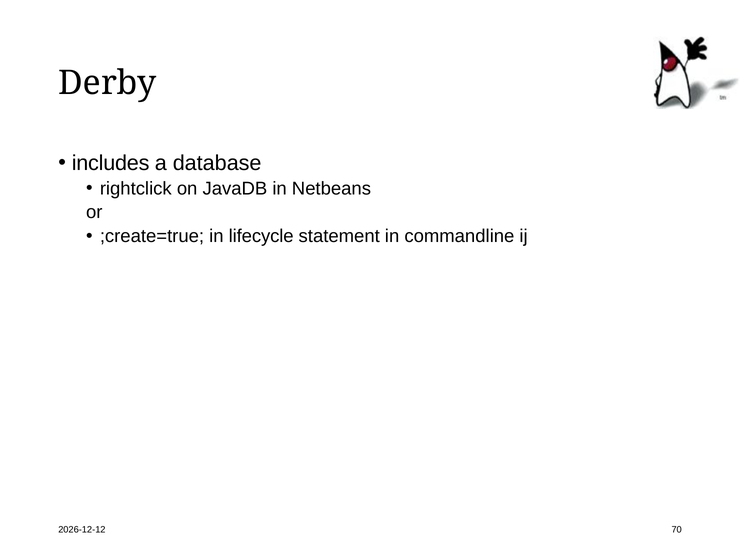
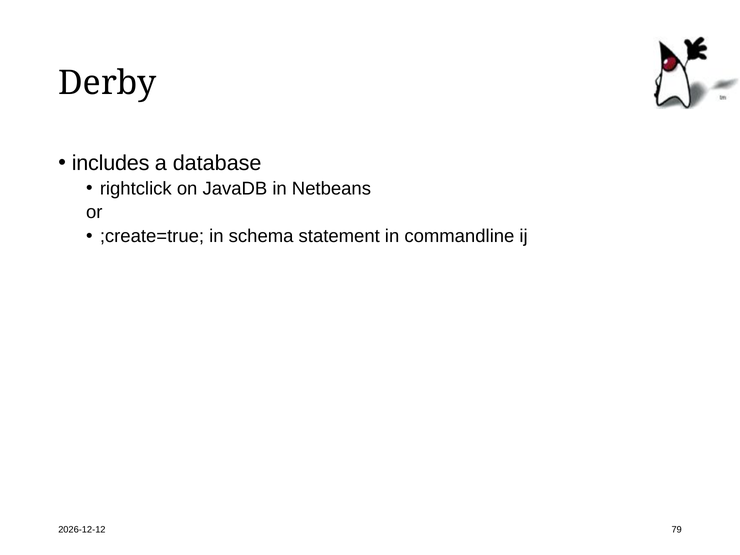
lifecycle: lifecycle -> schema (261, 236)
70: 70 -> 79 (677, 530)
